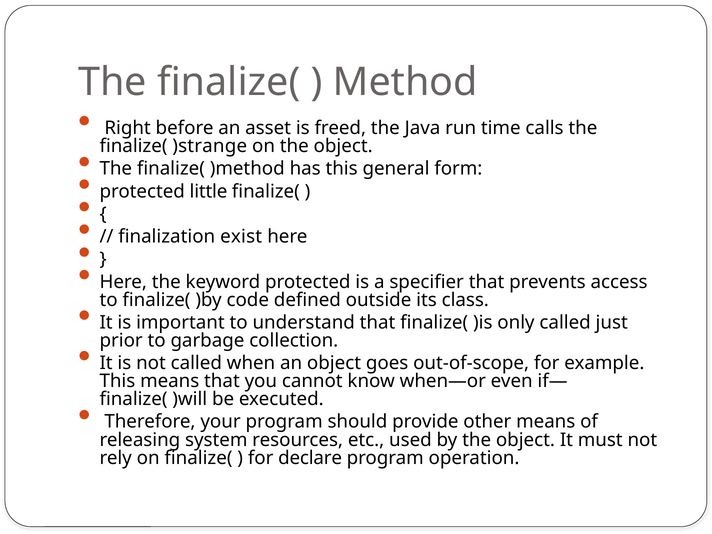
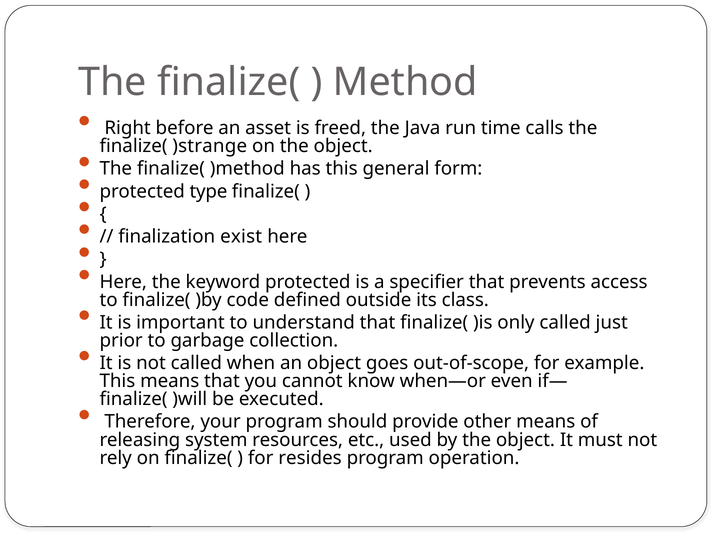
little: little -> type (208, 191)
declare: declare -> resides (310, 458)
